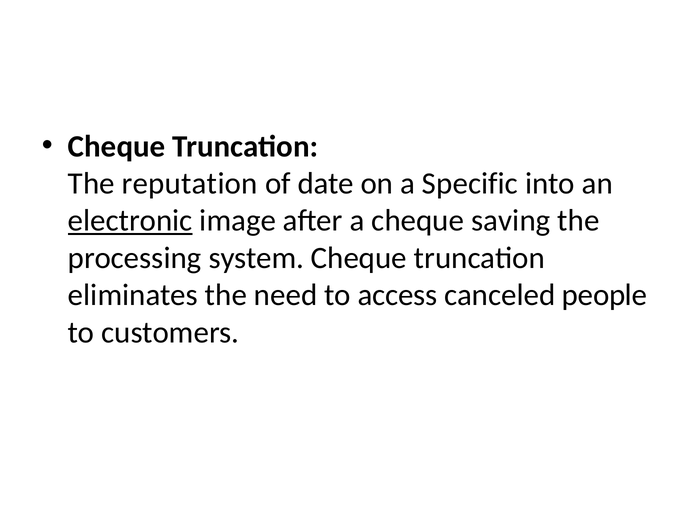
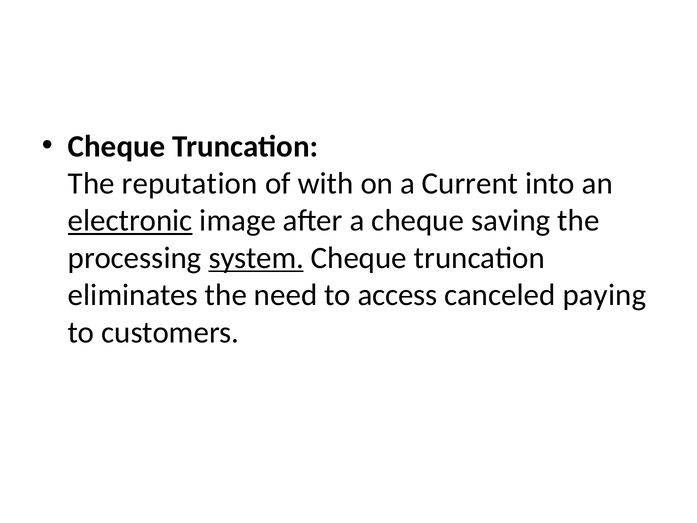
date: date -> with (326, 183)
Specific: Specific -> Current (470, 183)
system underline: none -> present (256, 258)
people: people -> paying (604, 295)
